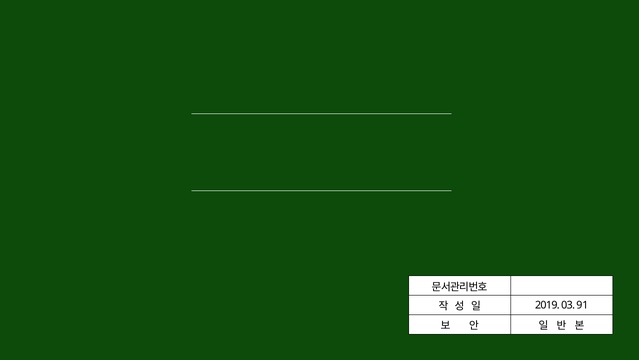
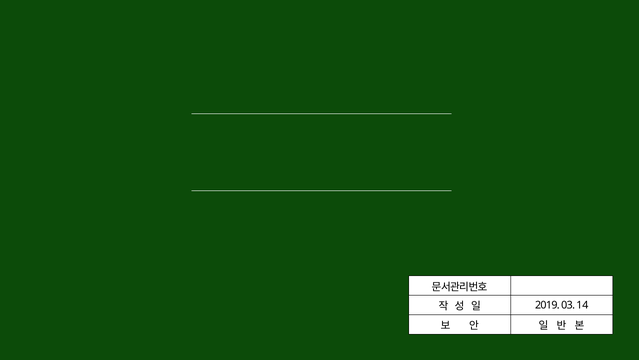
91: 91 -> 14 (582, 305)
